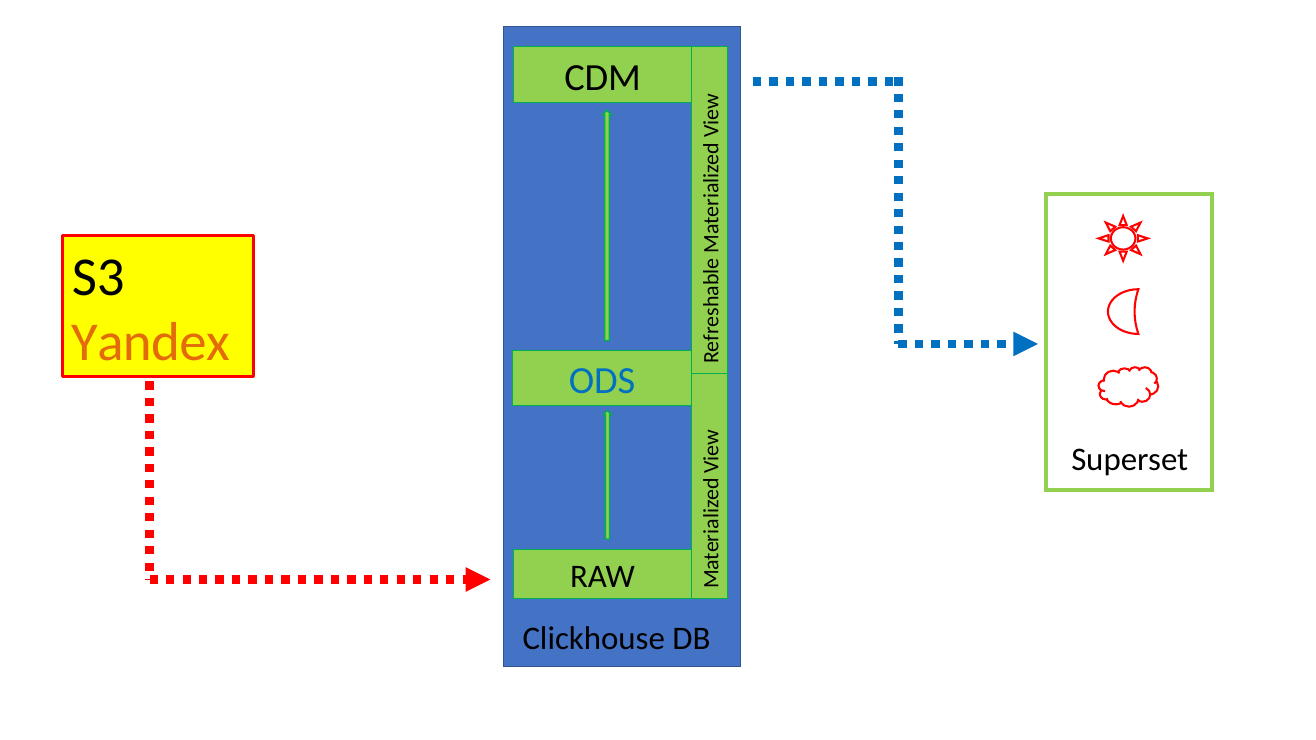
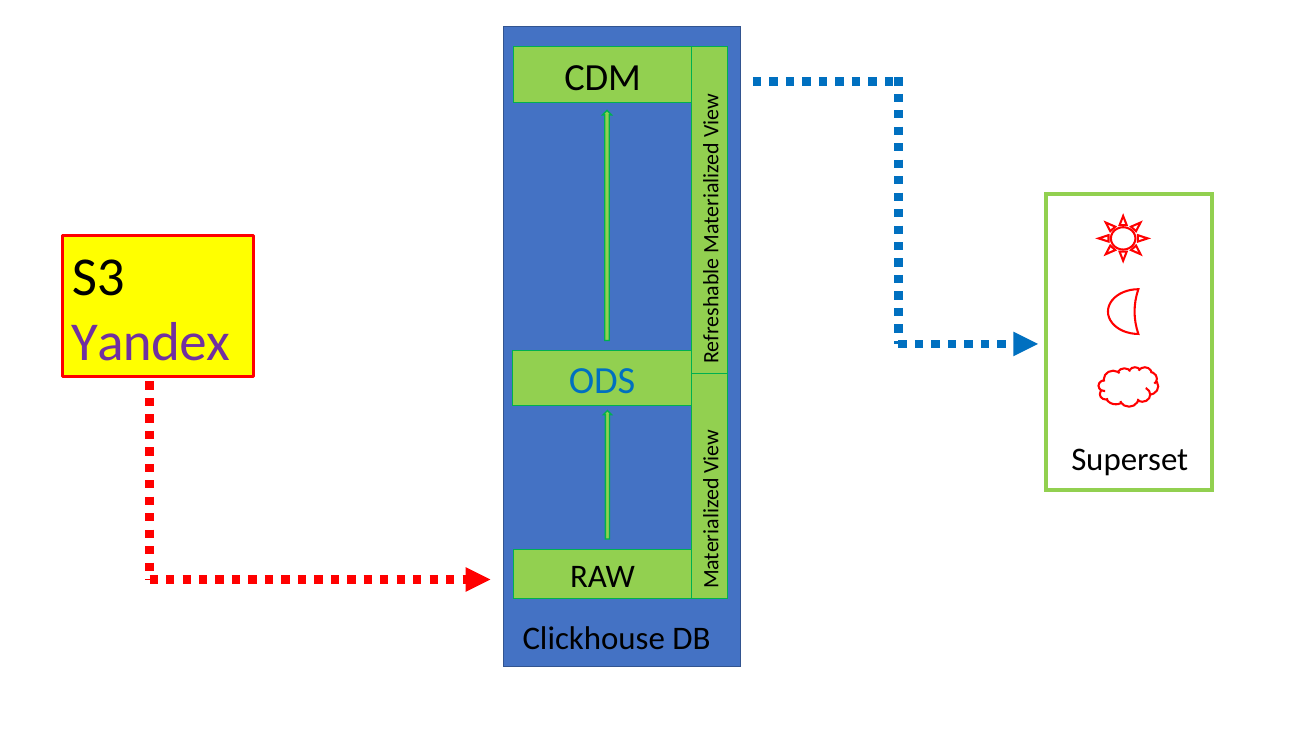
Yandex colour: orange -> purple (151, 343)
